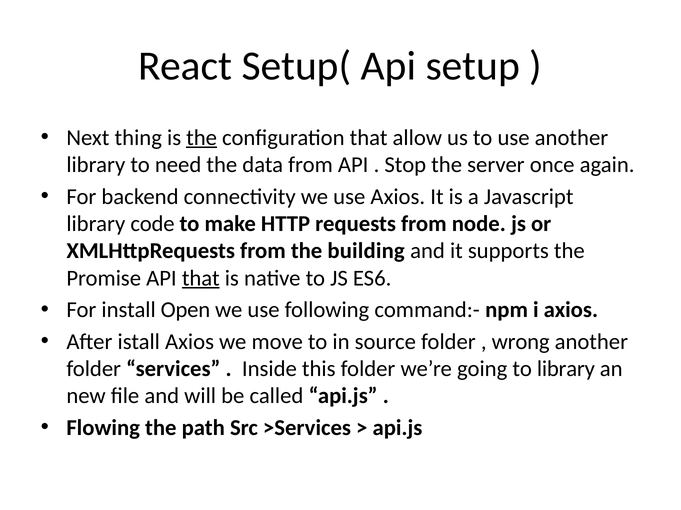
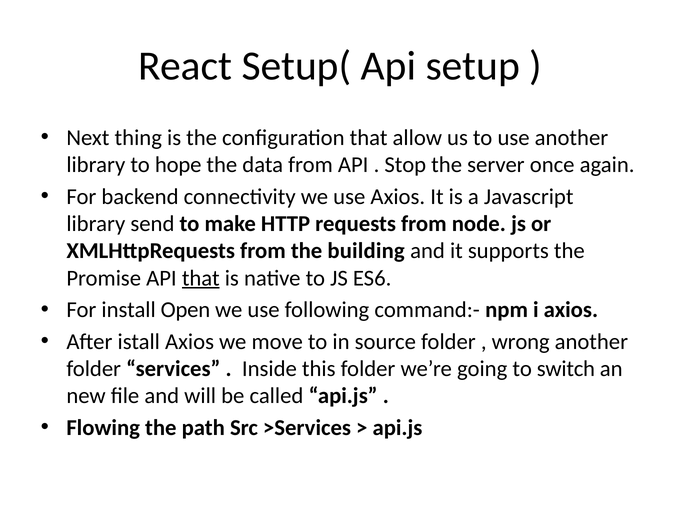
the underline: present -> none (202, 138)
need: need -> hope (178, 165)
code: code -> send (152, 224)
to library: library -> switch (566, 369)
